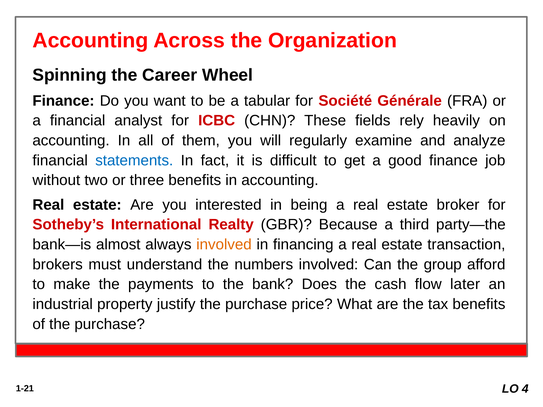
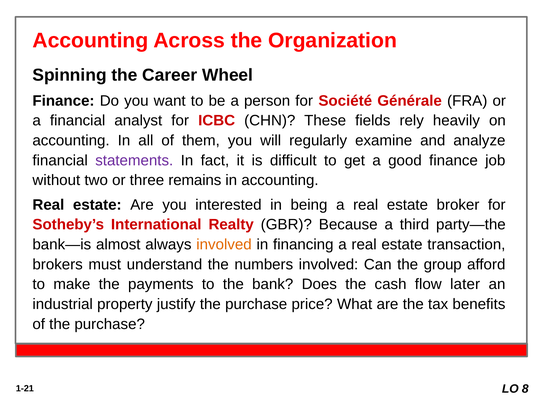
tabular: tabular -> person (267, 101)
statements colour: blue -> purple (134, 161)
three benefits: benefits -> remains (195, 180)
4: 4 -> 8 (525, 389)
